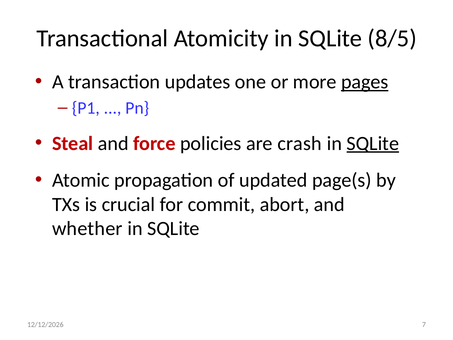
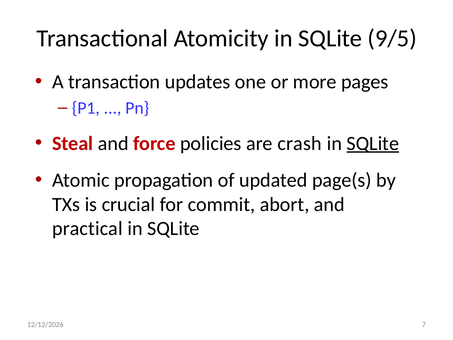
8/5: 8/5 -> 9/5 (392, 38)
pages underline: present -> none (365, 82)
whether: whether -> practical (87, 228)
